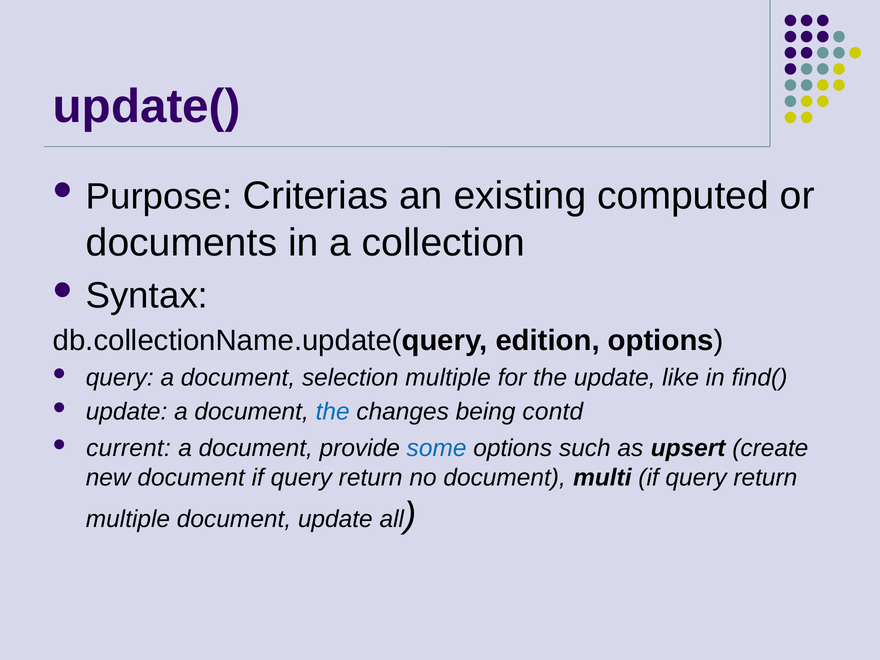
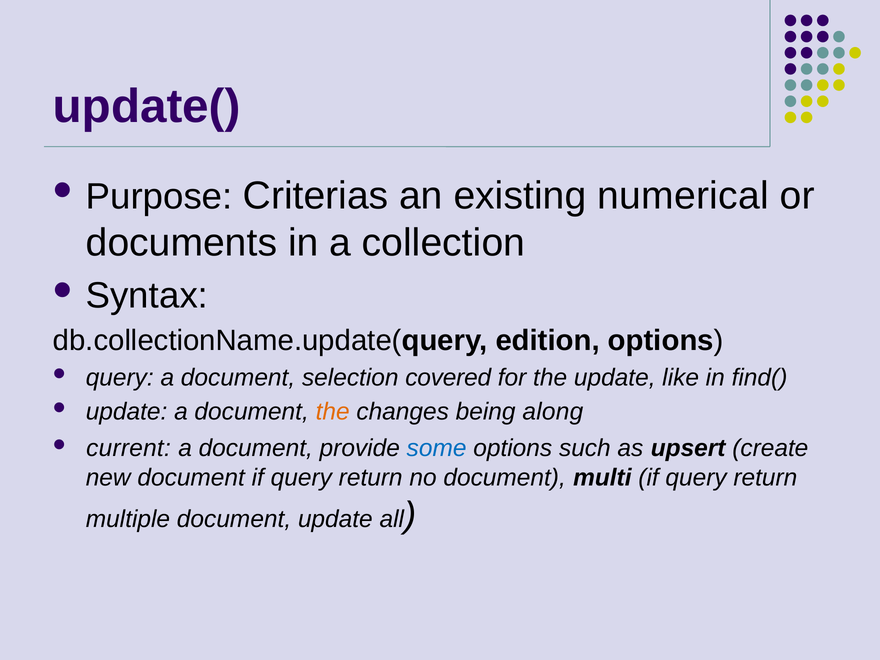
computed: computed -> numerical (683, 196)
selection multiple: multiple -> covered (448, 377)
the colour: blue -> orange (333, 412)
contd: contd -> along (553, 412)
